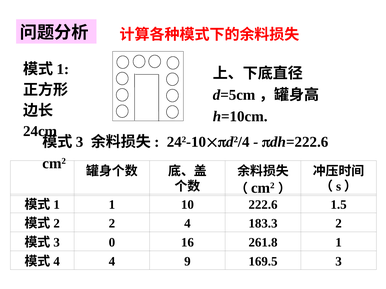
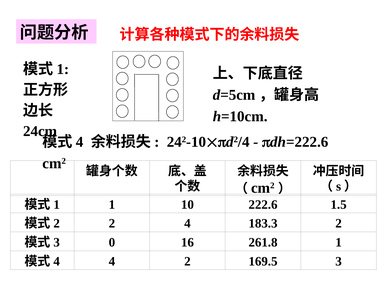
3: 3 -> 4 (80, 142)
4 9: 9 -> 2 (187, 262)
